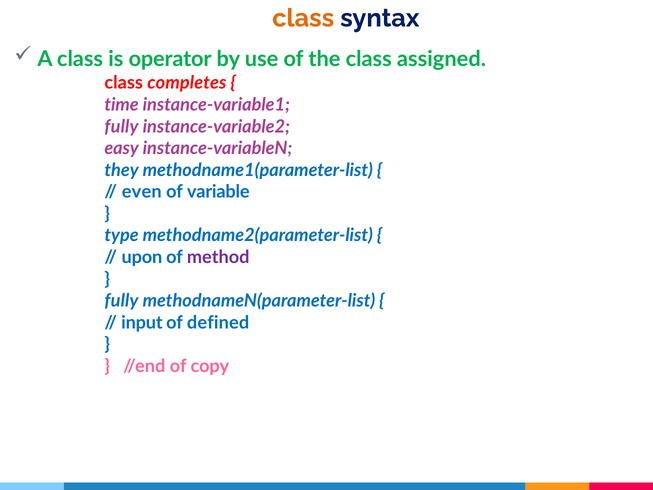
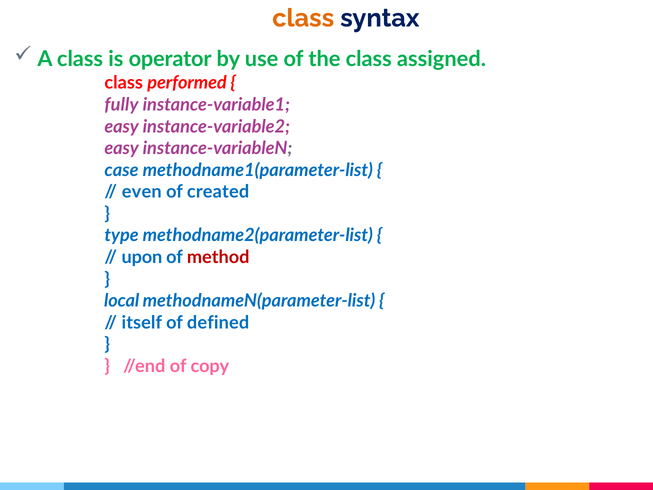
completes: completes -> performed (187, 83)
time: time -> fully (121, 105)
fully: fully -> easy (122, 126)
they: they -> case (122, 170)
variable: variable -> created (218, 192)
method colour: purple -> red (218, 257)
fully: fully -> local (122, 301)
input: input -> itself (142, 322)
